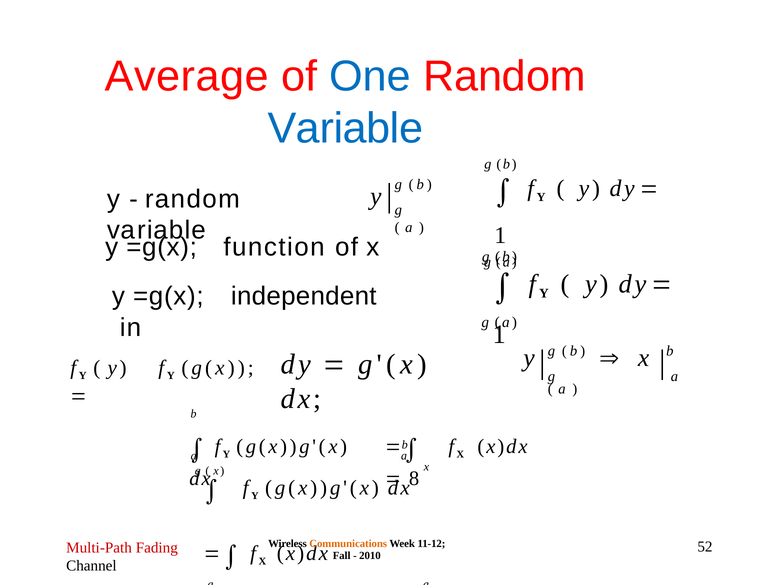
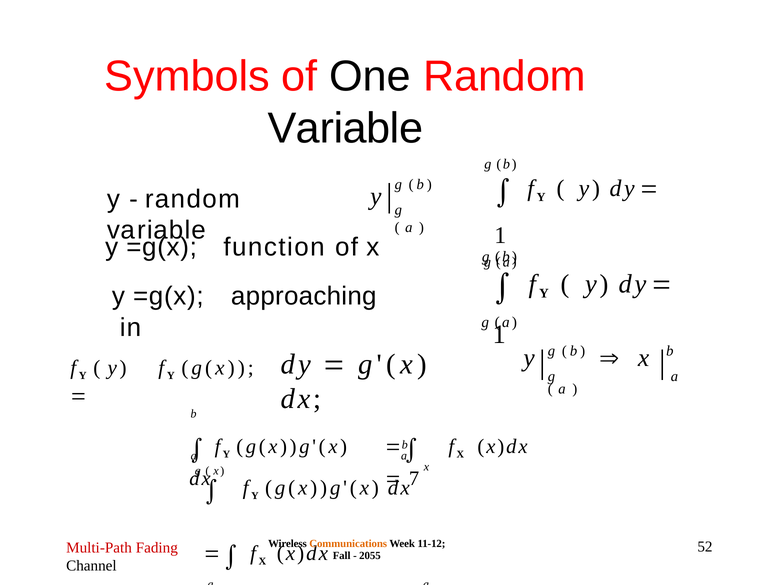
Average: Average -> Symbols (187, 77)
One colour: blue -> black (370, 77)
Variable colour: blue -> black (345, 128)
independent: independent -> approaching (304, 296)
8: 8 -> 7 (414, 478)
2010: 2010 -> 2055 (370, 555)
